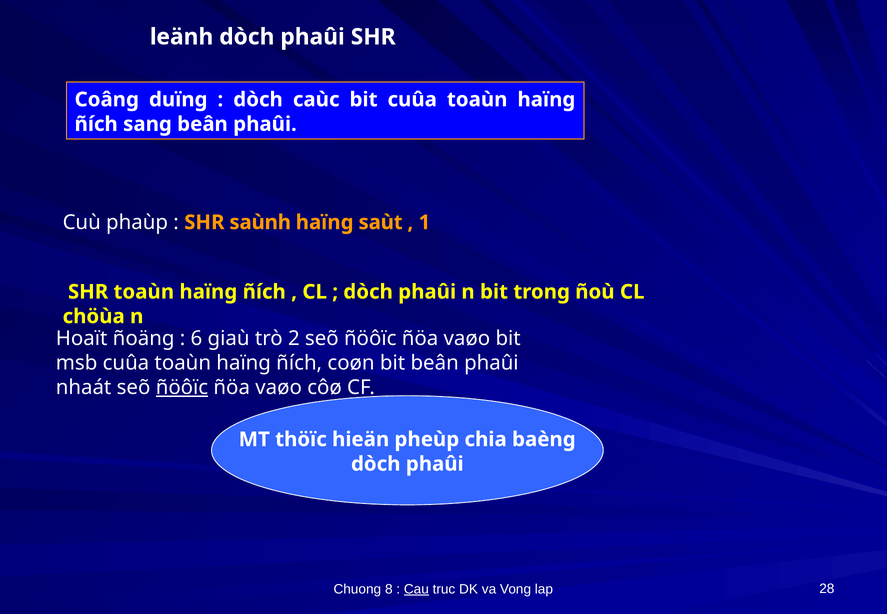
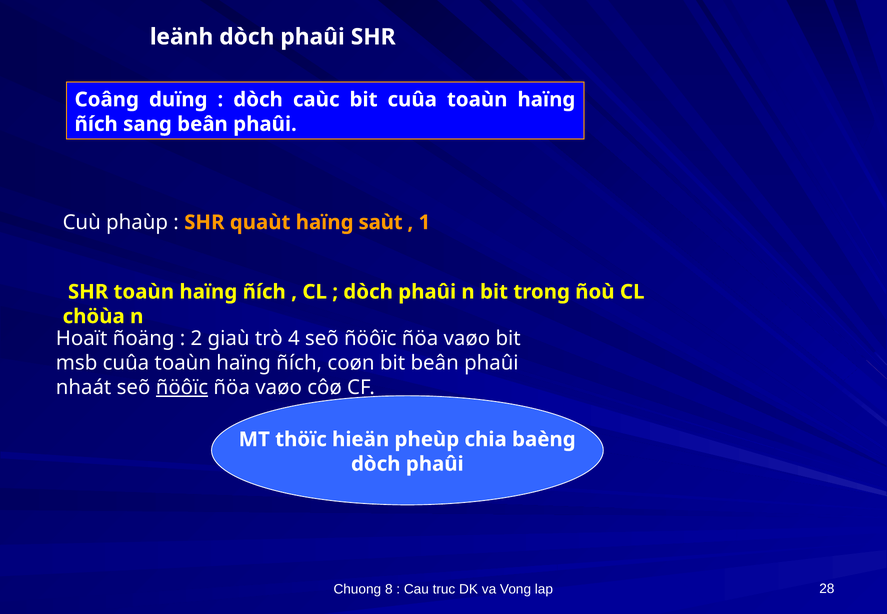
saùnh: saùnh -> quaùt (260, 222)
6: 6 -> 2 (196, 338)
2: 2 -> 4 (294, 338)
Cau underline: present -> none (416, 589)
